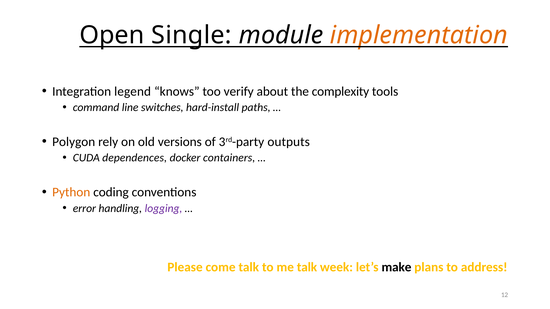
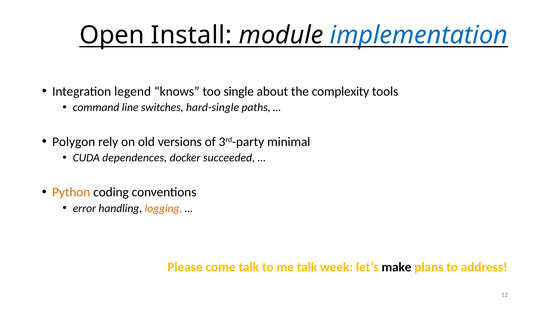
Single: Single -> Install (191, 35)
implementation colour: orange -> blue (419, 35)
verify: verify -> single (239, 91)
hard-install: hard-install -> hard-single (213, 108)
outputs: outputs -> minimal (289, 142)
containers: containers -> succeeded (229, 158)
logging colour: purple -> orange (163, 208)
